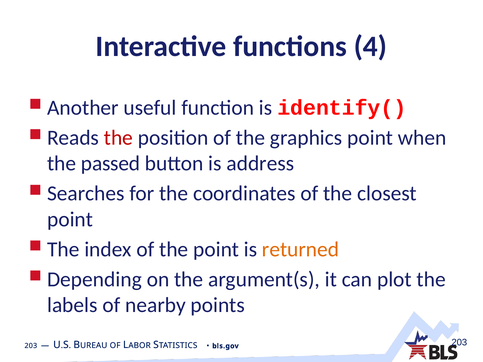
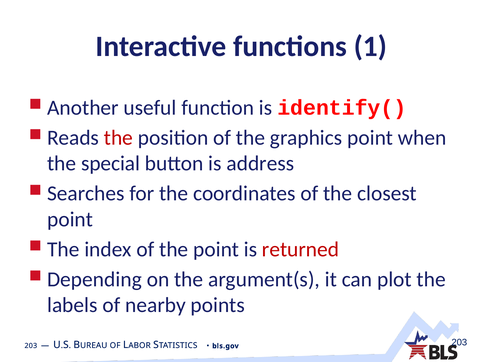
4: 4 -> 1 (370, 46)
passed: passed -> special (111, 164)
returned colour: orange -> red (300, 250)
